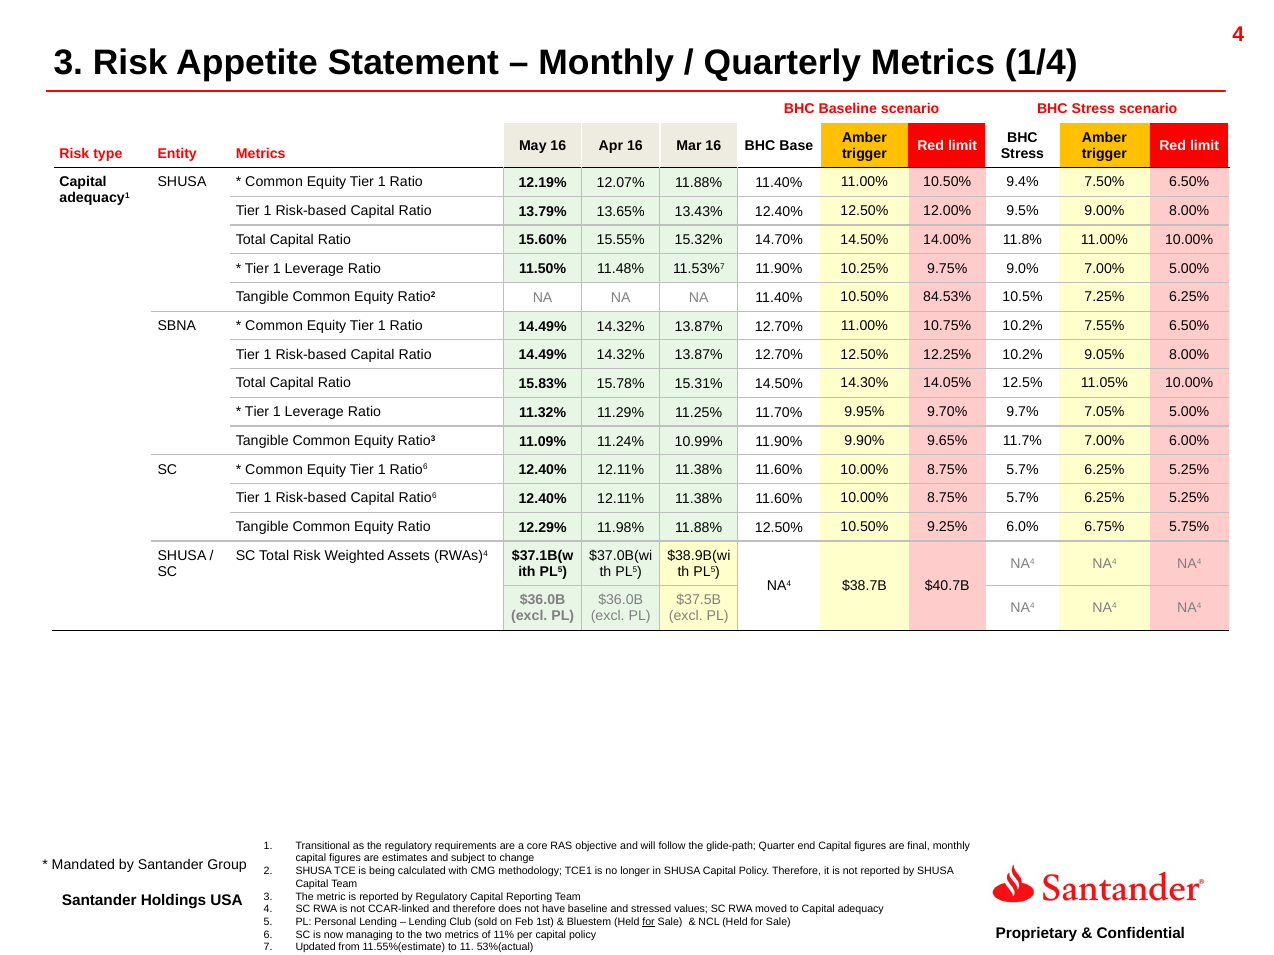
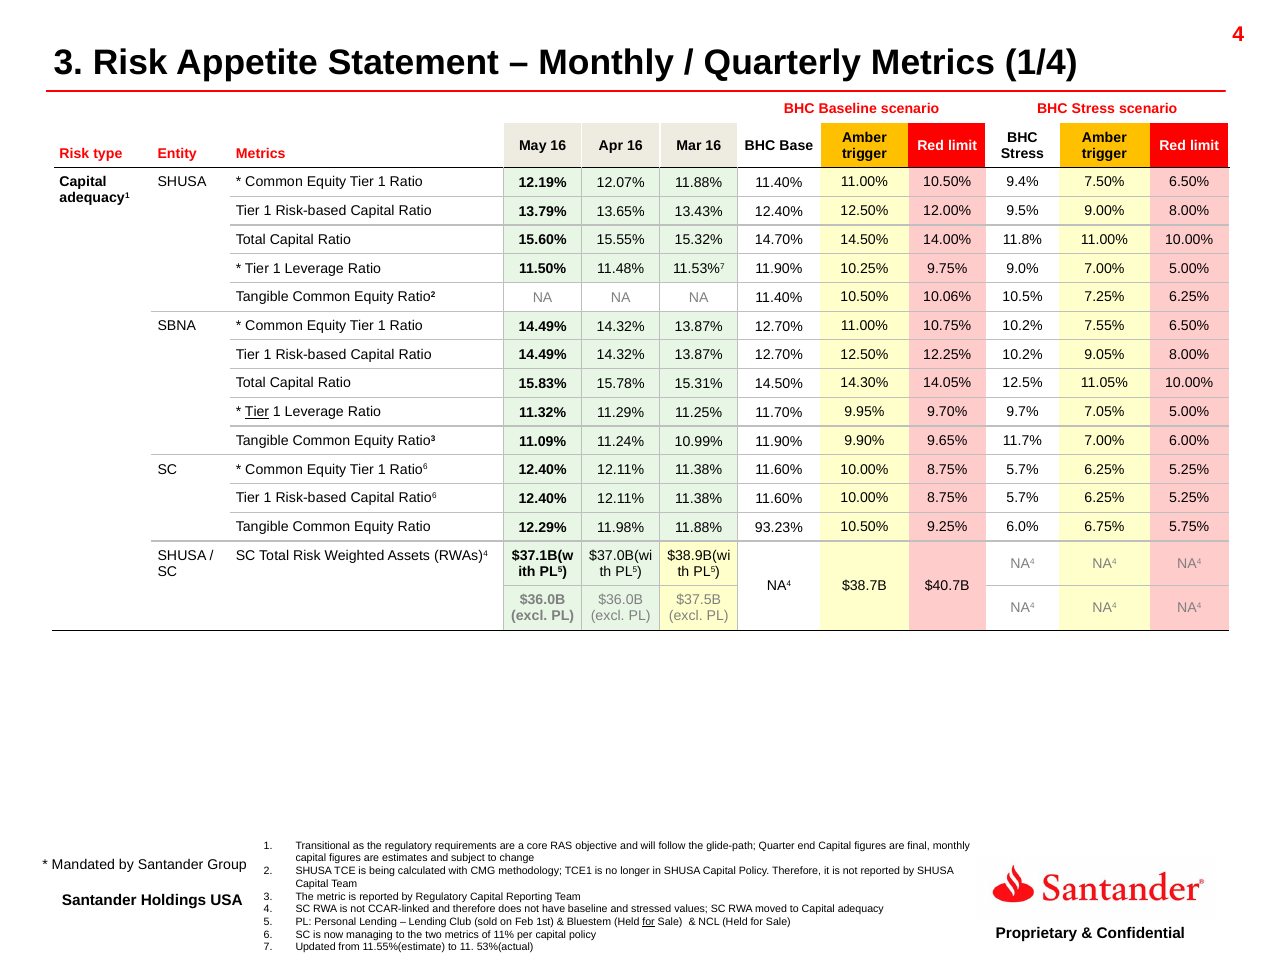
84.53%: 84.53% -> 10.06% (947, 297)
Tier underline: none -> present (257, 412)
11.88% 12.50%: 12.50% -> 93.23% (779, 528)
